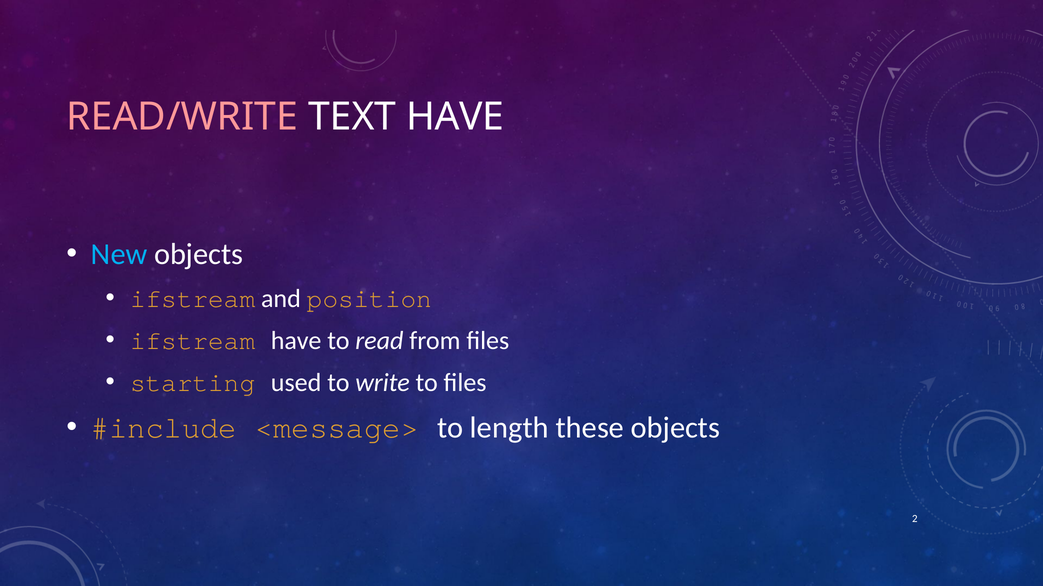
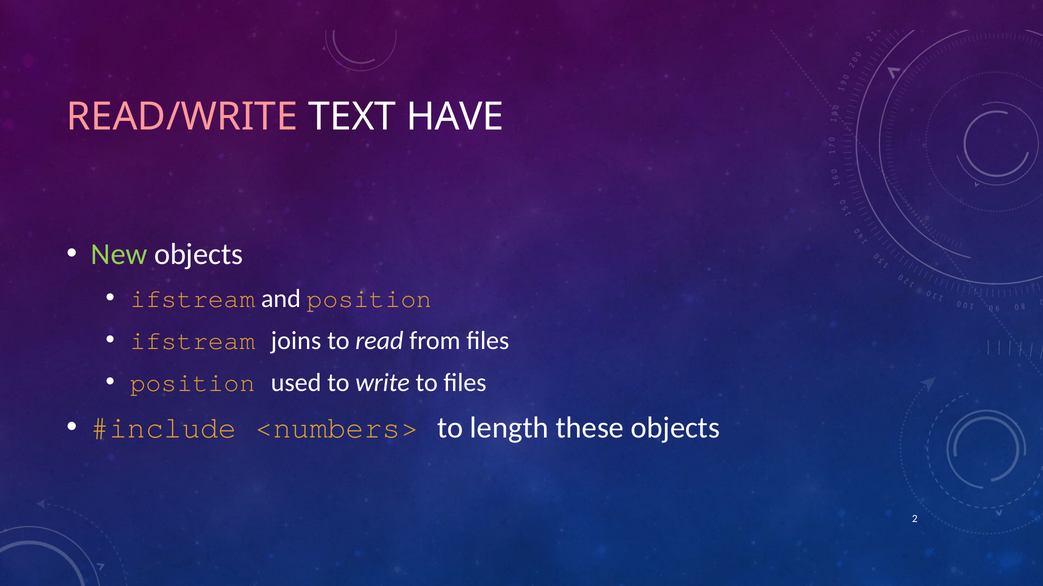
New colour: light blue -> light green (119, 254)
ifstream have: have -> joins (296, 341)
starting: starting -> position (193, 383)
<message>: <message> -> <numbers> (337, 428)
